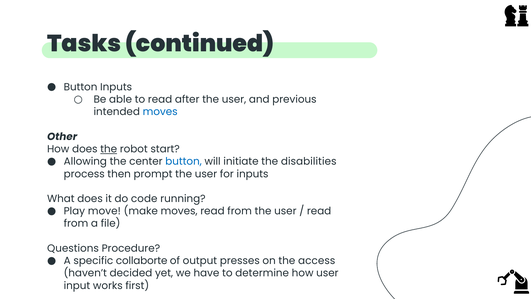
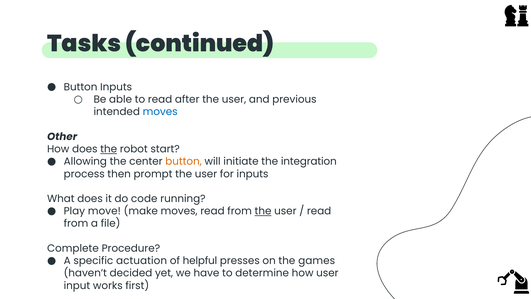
button colour: blue -> orange (184, 161)
disabilities: disabilities -> integration (309, 161)
the underline: none -> present (263, 211)
Questions: Questions -> Complete (73, 248)
collaborte: collaborte -> actuation (142, 261)
output: output -> helpful (200, 261)
access: access -> games (317, 261)
